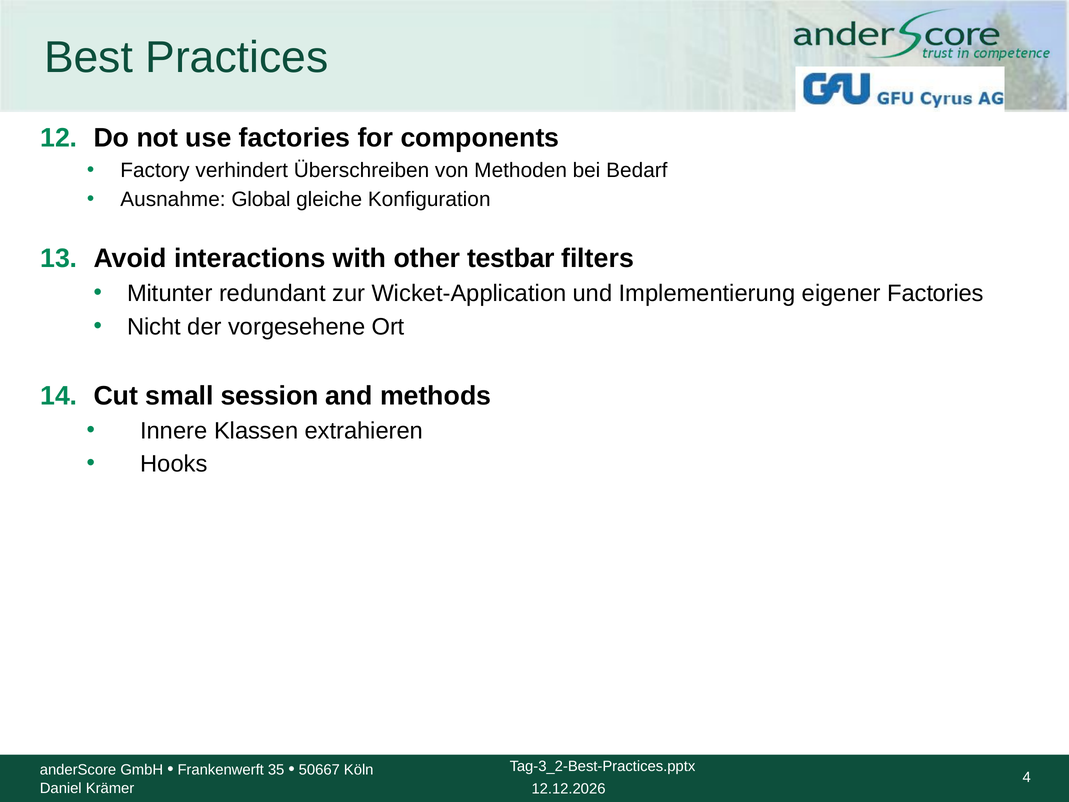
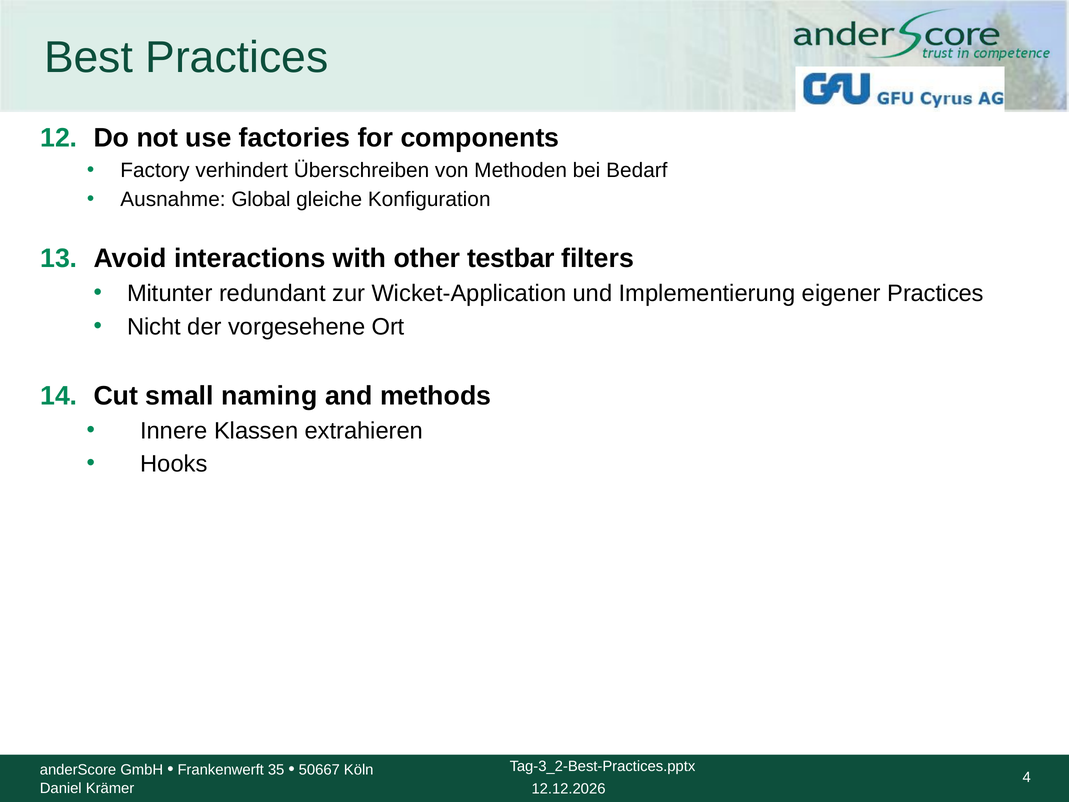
eigener Factories: Factories -> Practices (936, 293)
session: session -> naming (269, 396)
